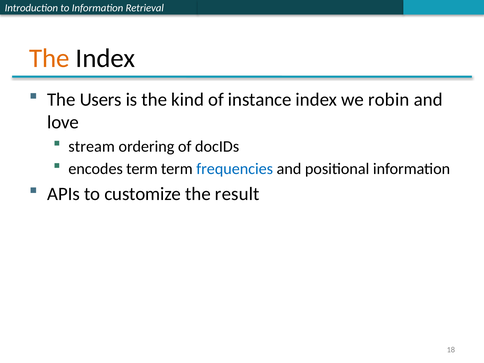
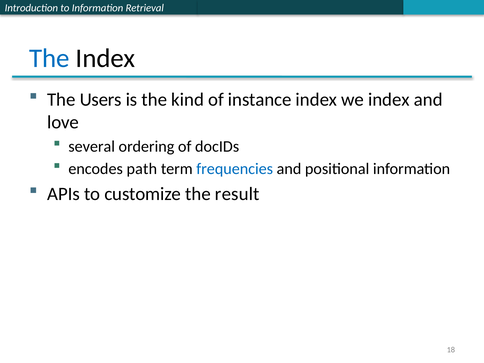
The colour: orange -> blue (49, 58)
we robin: robin -> index (389, 100)
stream: stream -> several (92, 146)
encodes term: term -> path (142, 169)
